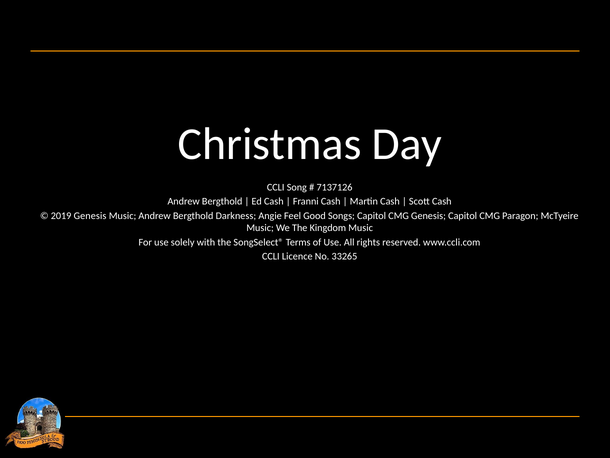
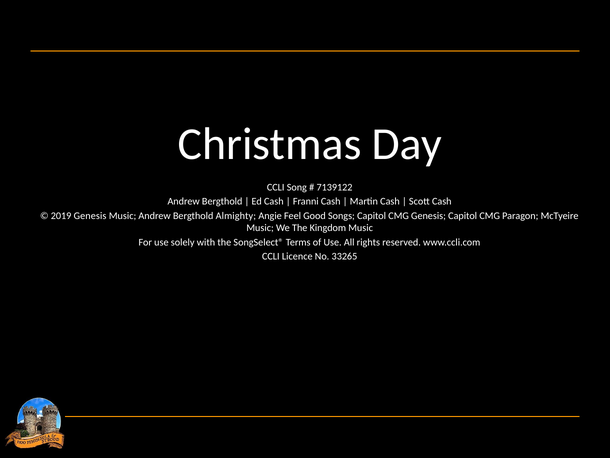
7137126: 7137126 -> 7139122 (335, 187)
Darkness: Darkness -> Almighty (236, 216)
